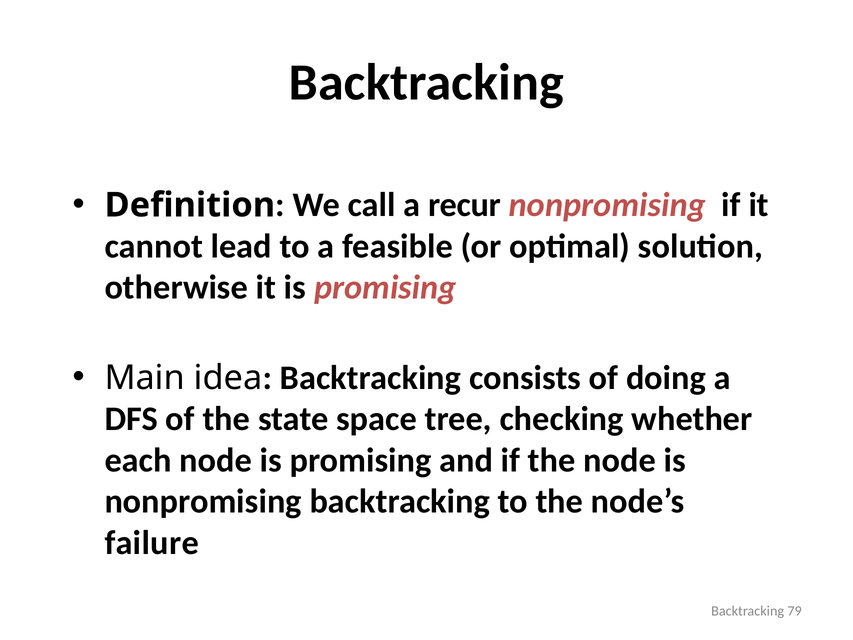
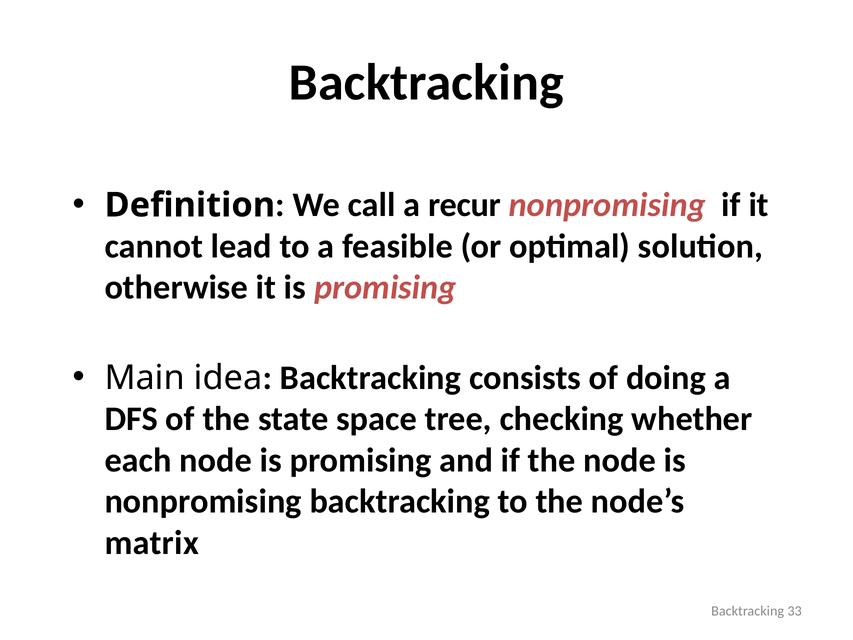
failure: failure -> matrix (152, 543)
79: 79 -> 33 (795, 611)
